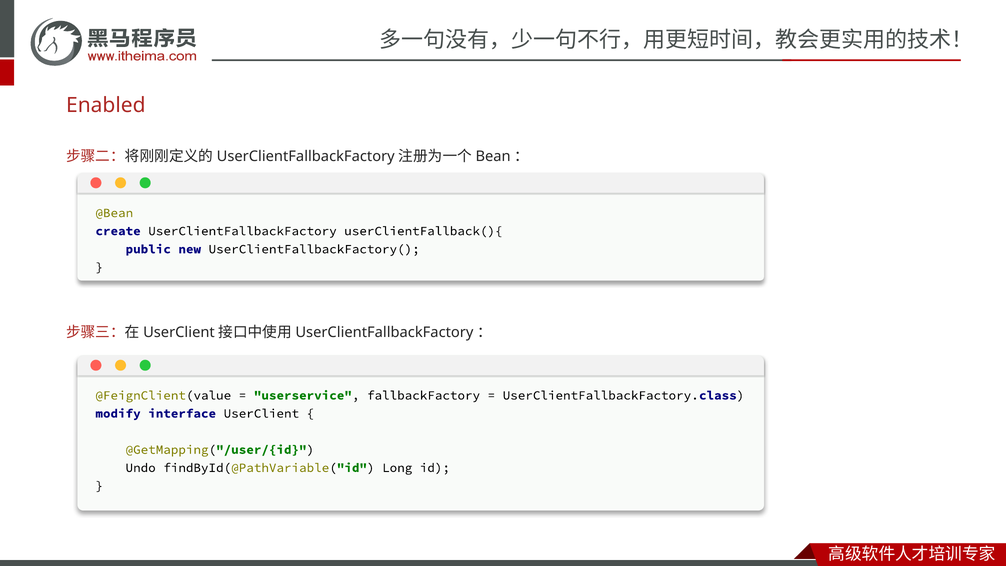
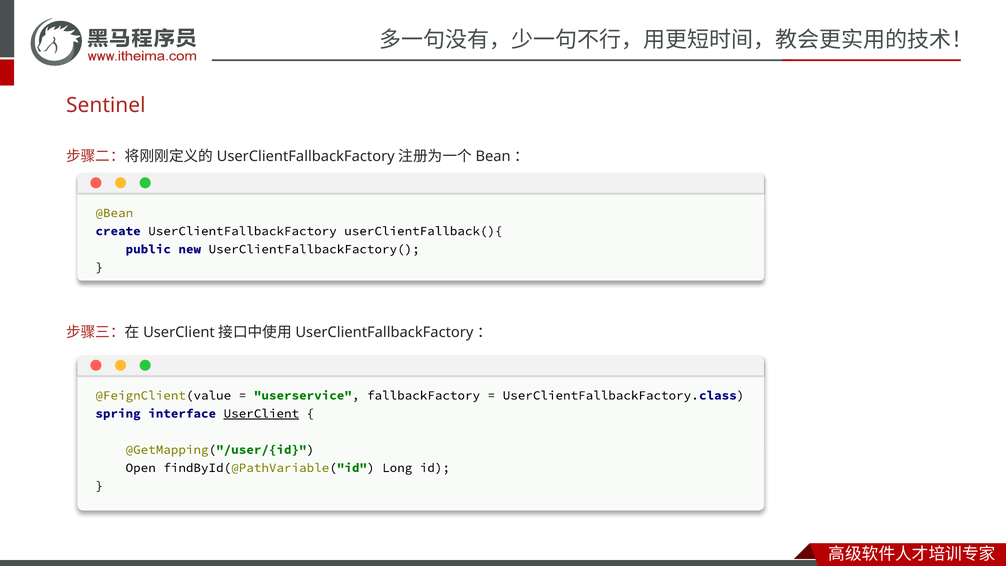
Enabled: Enabled -> Sentinel (106, 105)
modify: modify -> spring (118, 413)
UserClient underline: none -> present (261, 413)
Undo: Undo -> Open (141, 468)
